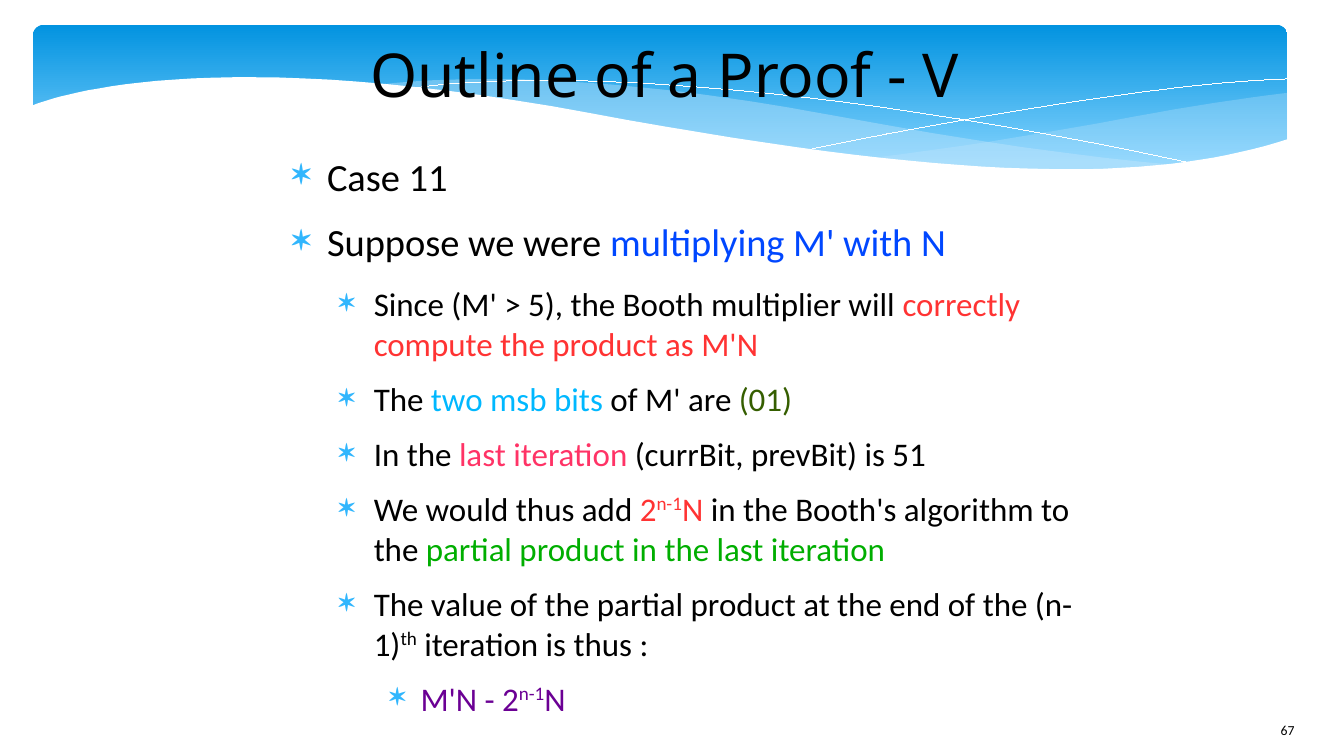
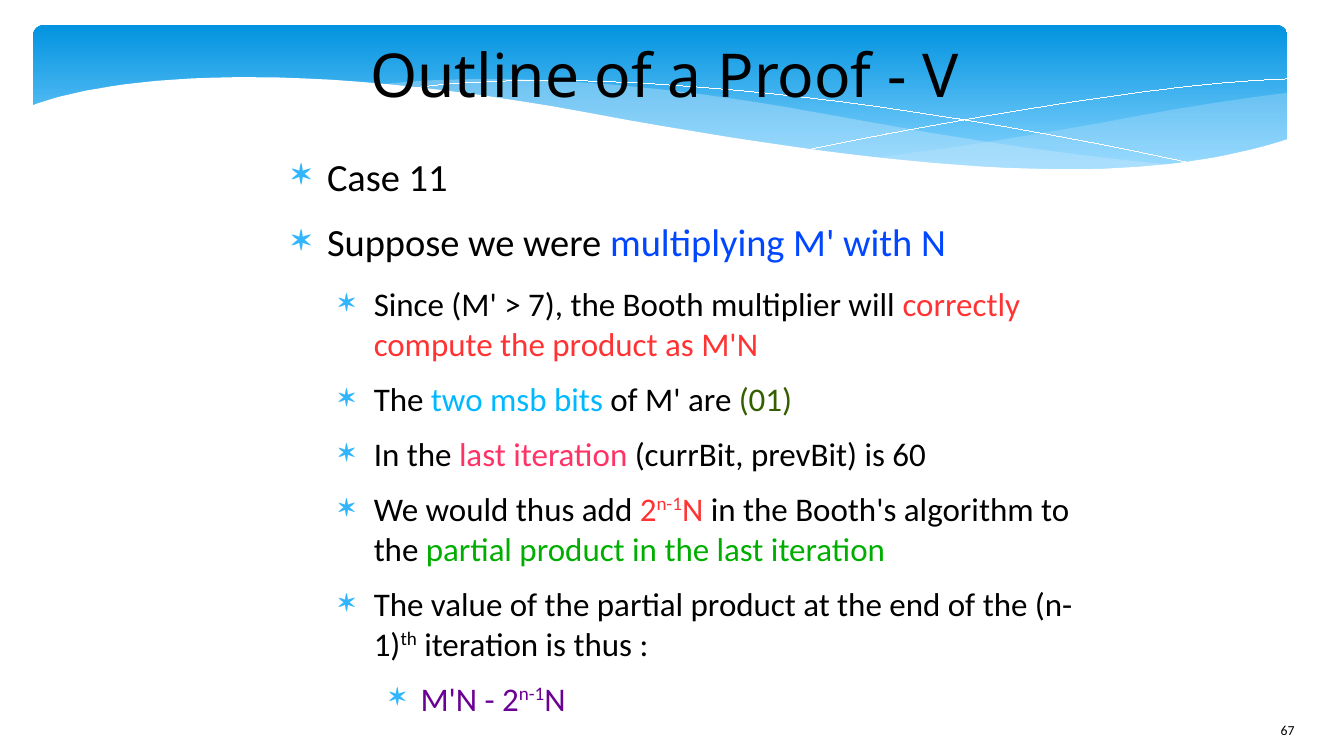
5: 5 -> 7 (546, 306)
51: 51 -> 60 (909, 456)
